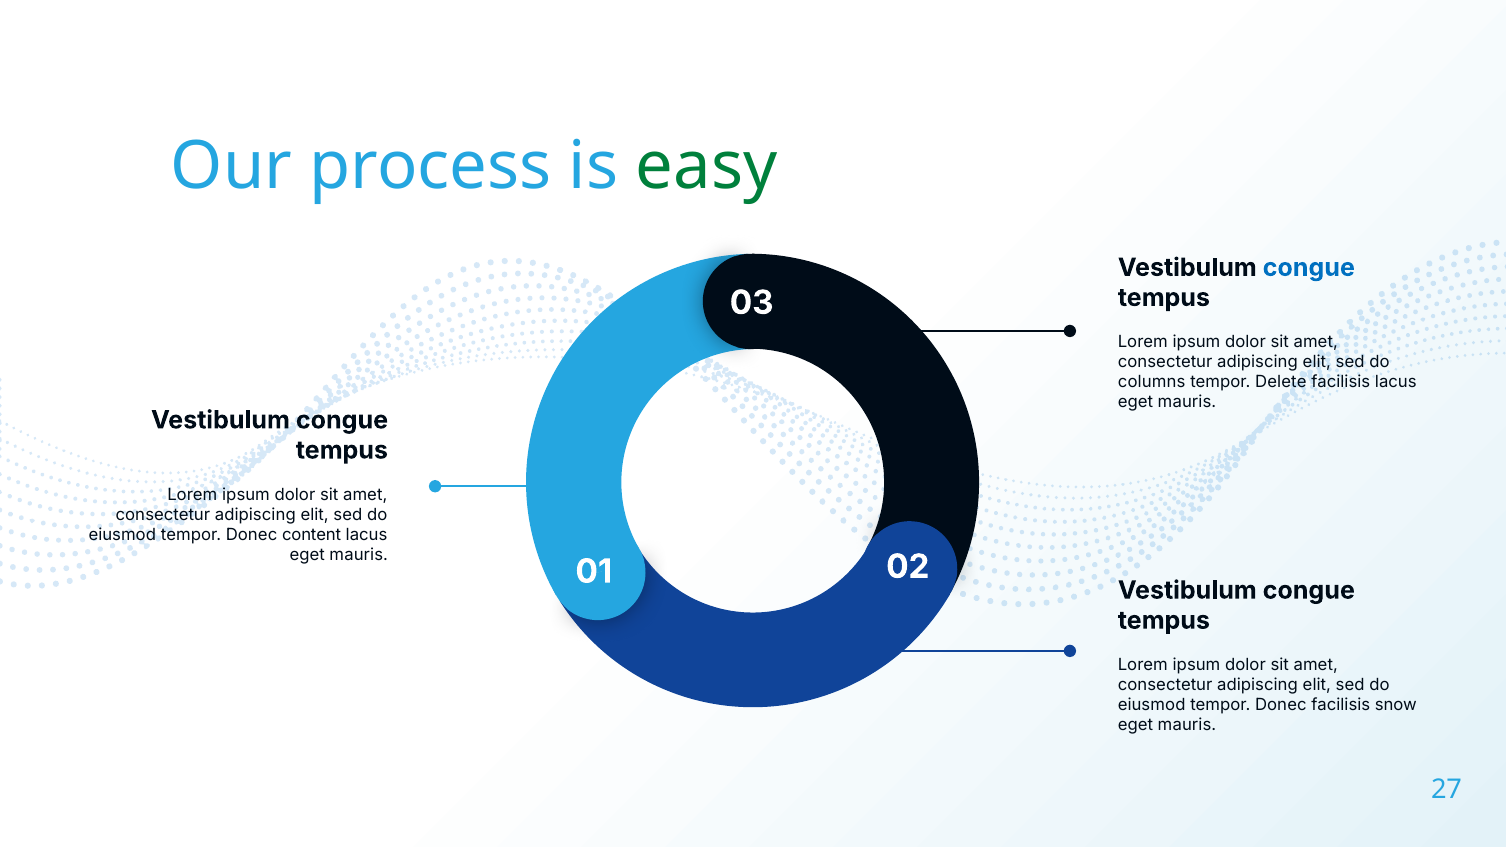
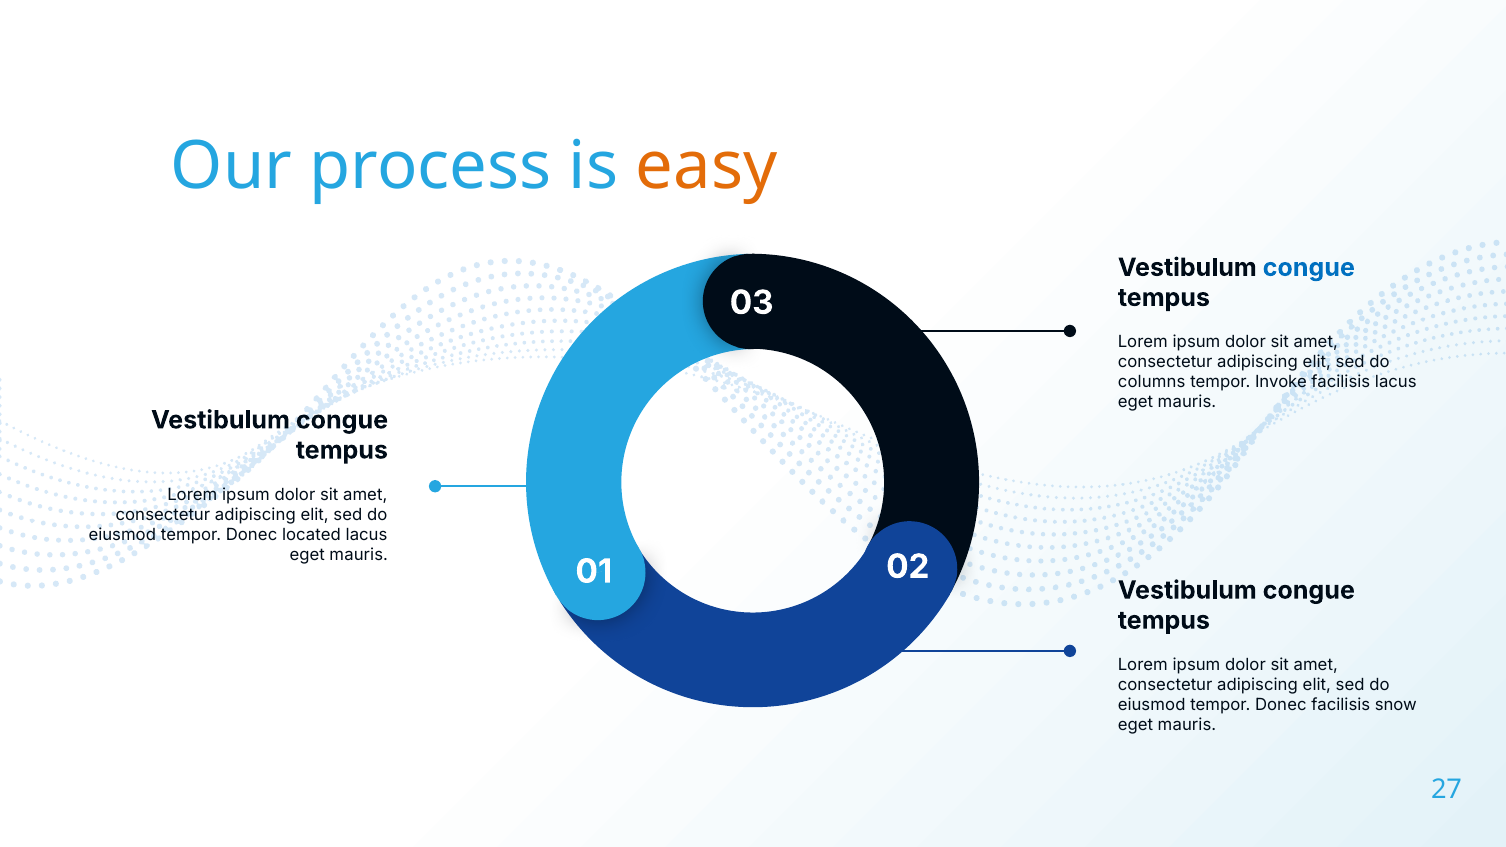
easy colour: green -> orange (707, 166)
Delete: Delete -> Invoke (1281, 382)
content: content -> located (311, 535)
